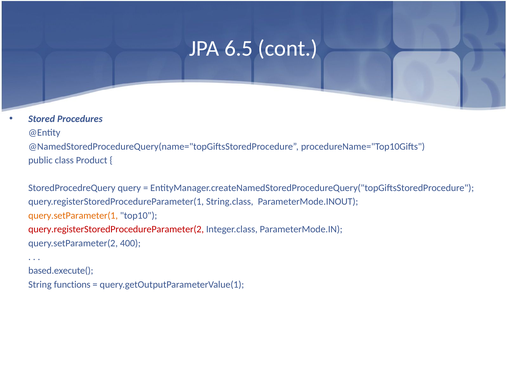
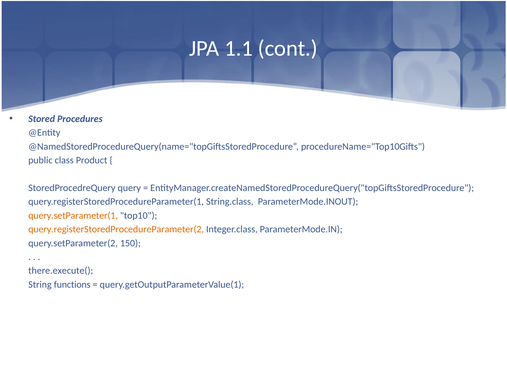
6.5: 6.5 -> 1.1 (239, 48)
query.registerStoredProcedureParameter(2 colour: red -> orange (116, 229)
400: 400 -> 150 (130, 243)
based.execute(: based.execute( -> there.execute( (61, 271)
